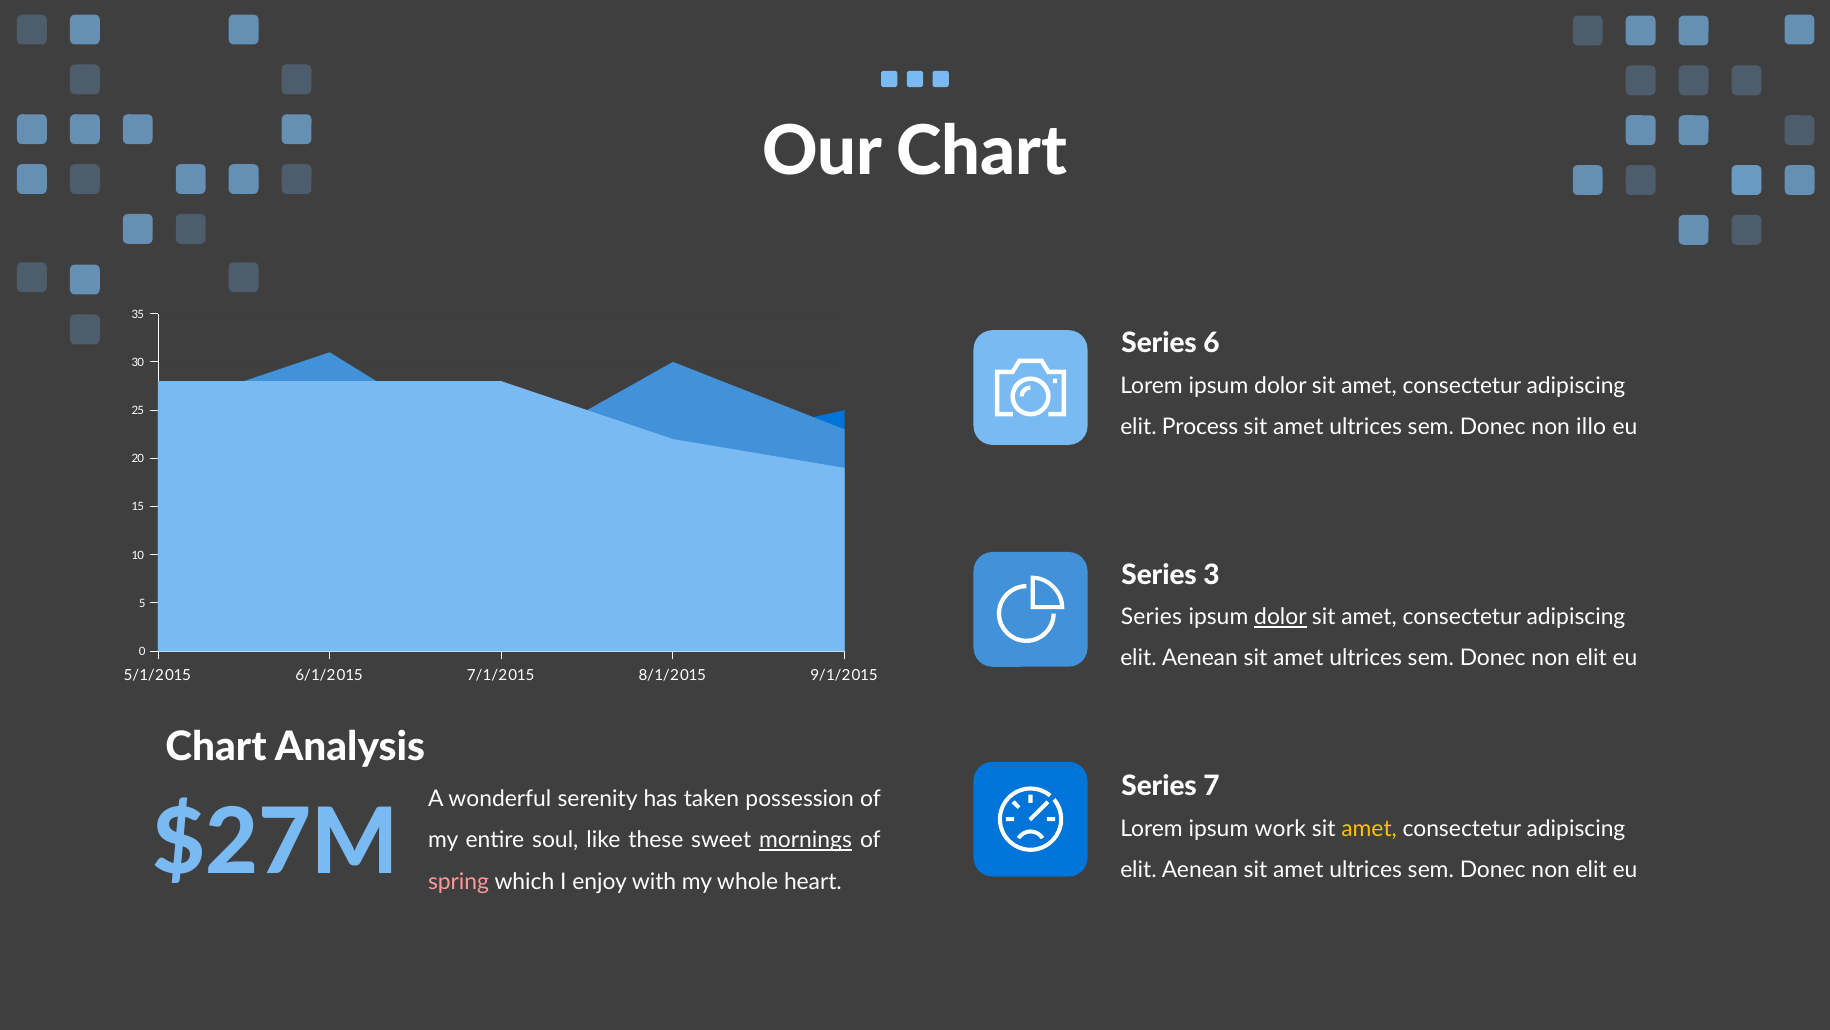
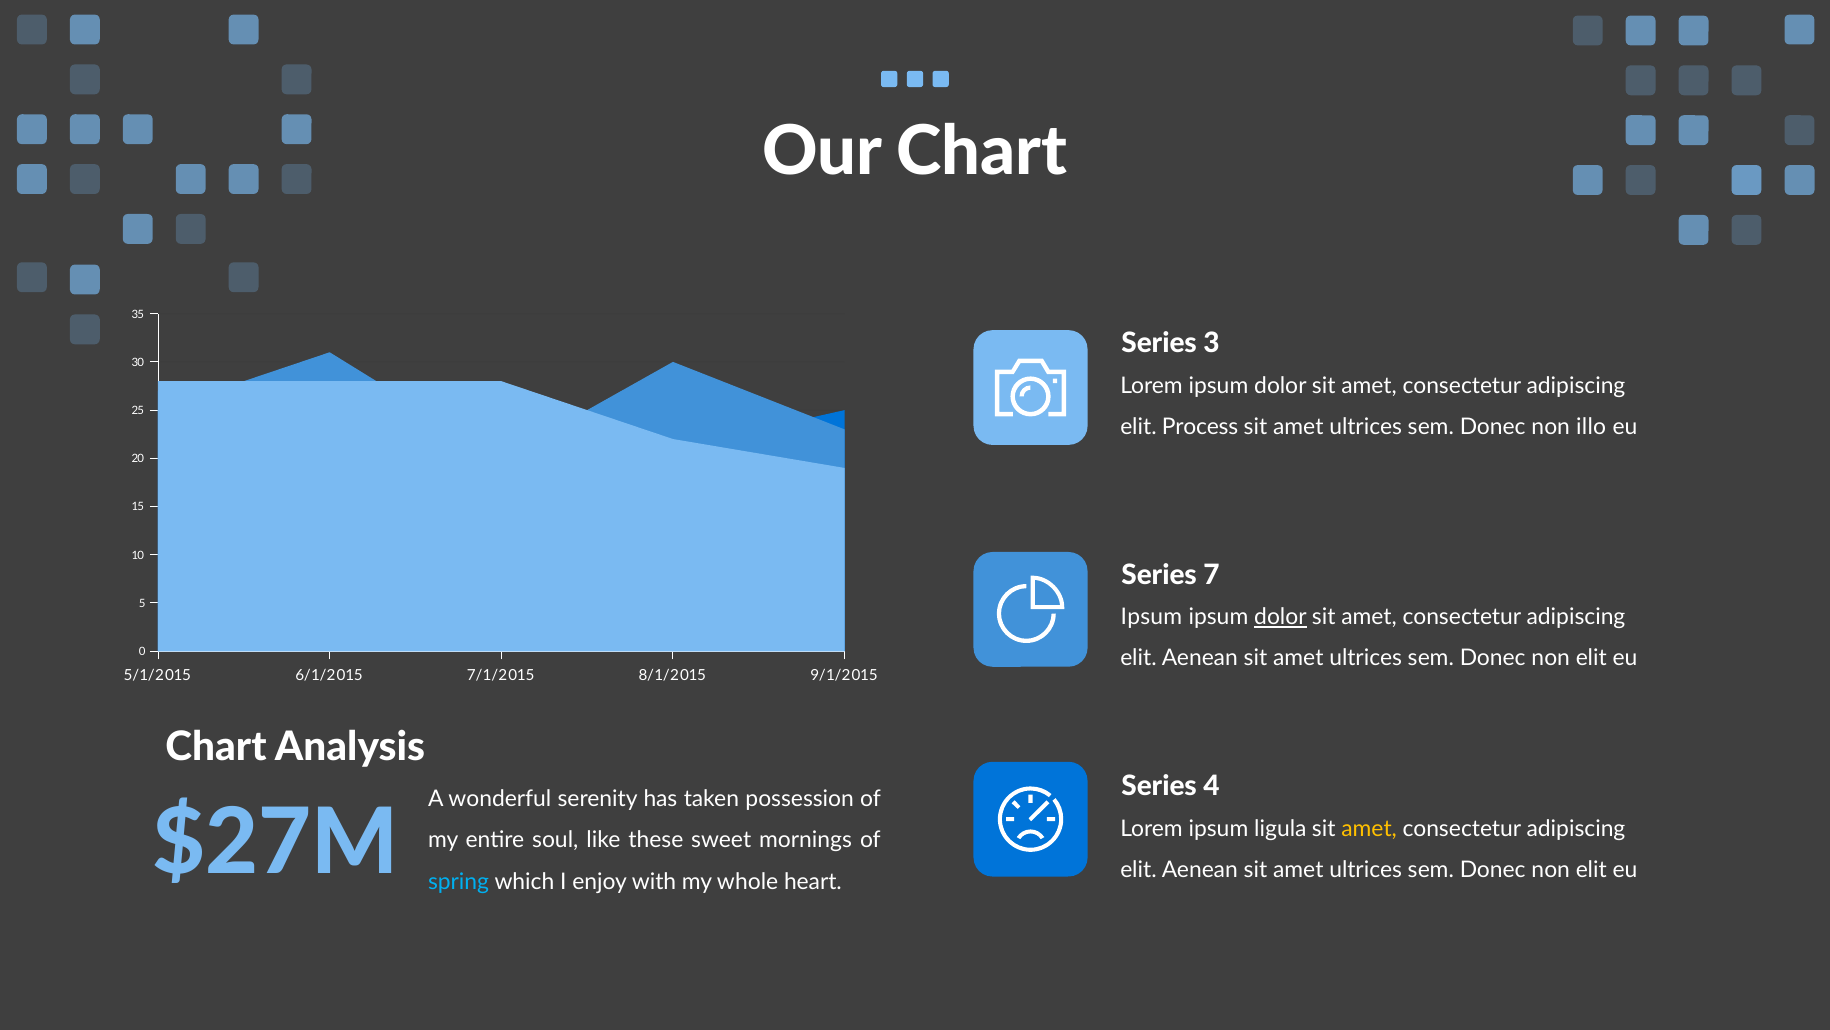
6: 6 -> 3 (1212, 343)
3: 3 -> 7 (1212, 575)
Series: Series -> Ipsum (1151, 617)
7: 7 -> 4 (1212, 786)
work: work -> ligula (1280, 828)
mornings underline: present -> none (806, 840)
spring colour: pink -> light blue (459, 881)
